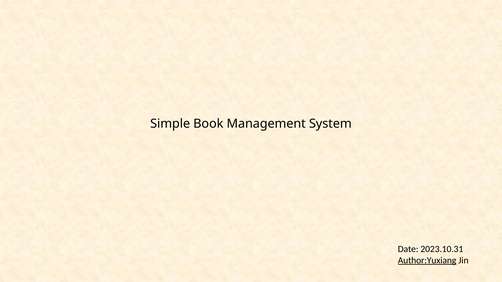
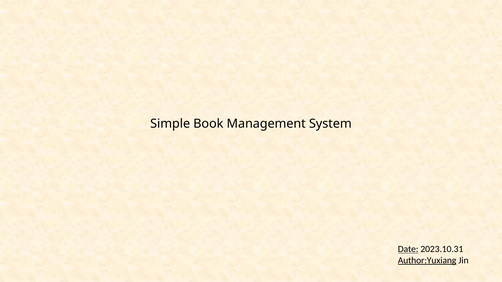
Date underline: none -> present (408, 249)
